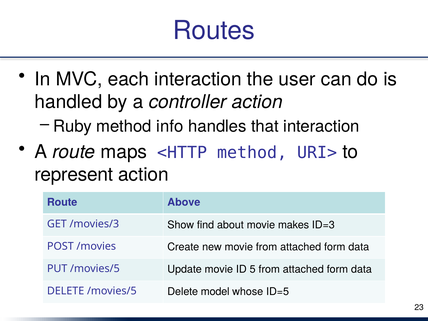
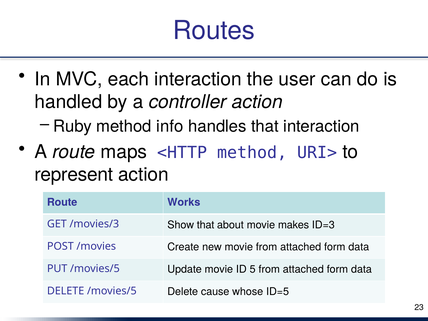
Above: Above -> Works (184, 202)
Show find: find -> that (206, 225)
model: model -> cause (215, 292)
